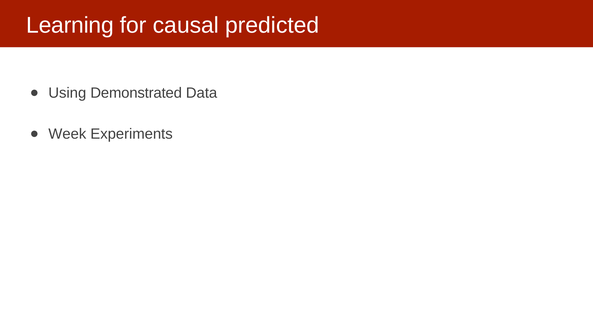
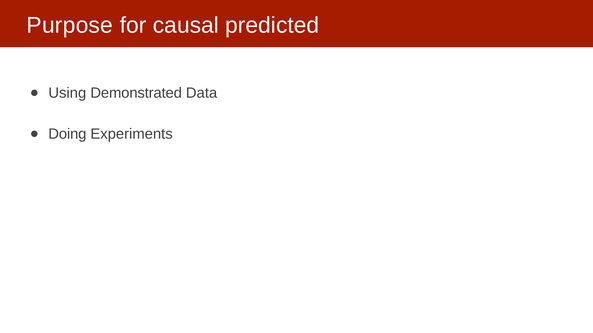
Learning: Learning -> Purpose (70, 25)
Week: Week -> Doing (67, 134)
